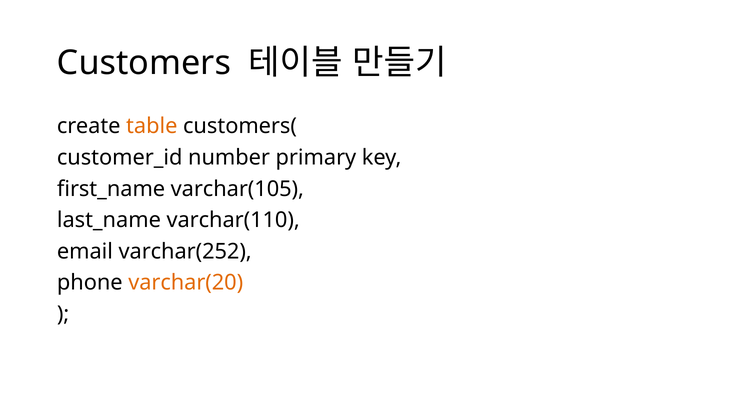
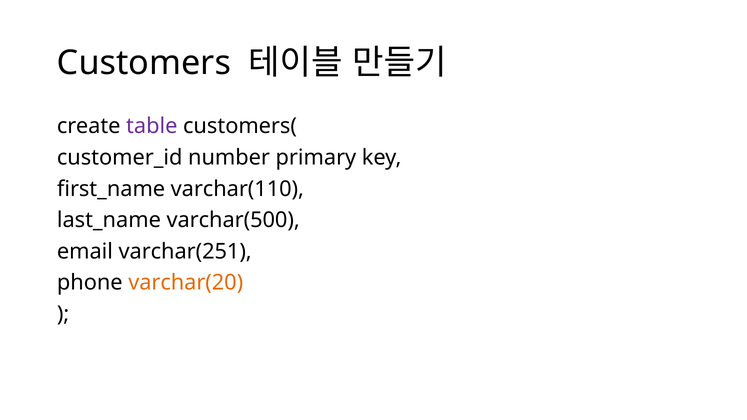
table colour: orange -> purple (152, 126)
varchar(105: varchar(105 -> varchar(110 (237, 189)
varchar(110: varchar(110 -> varchar(500 (233, 220)
varchar(252: varchar(252 -> varchar(251 (185, 252)
